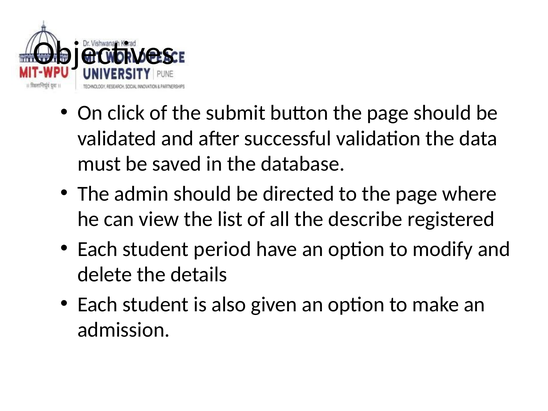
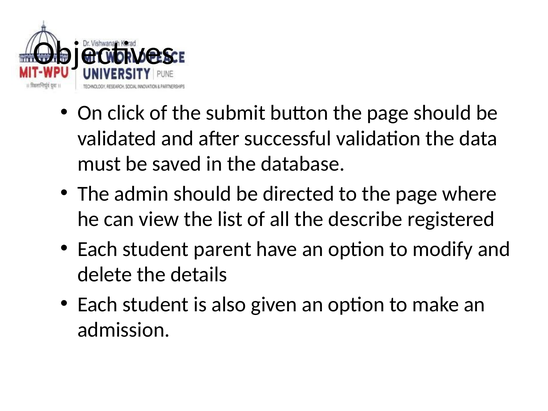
period: period -> parent (223, 249)
